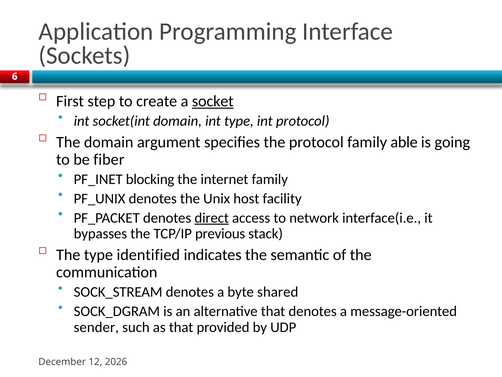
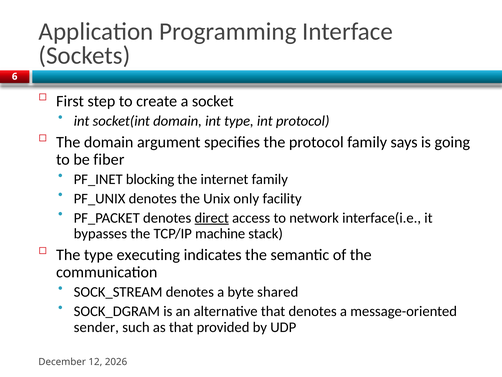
socket underline: present -> none (213, 101)
able: able -> says (404, 142)
host: host -> only (246, 198)
previous: previous -> machine (220, 233)
identified: identified -> executing (148, 255)
